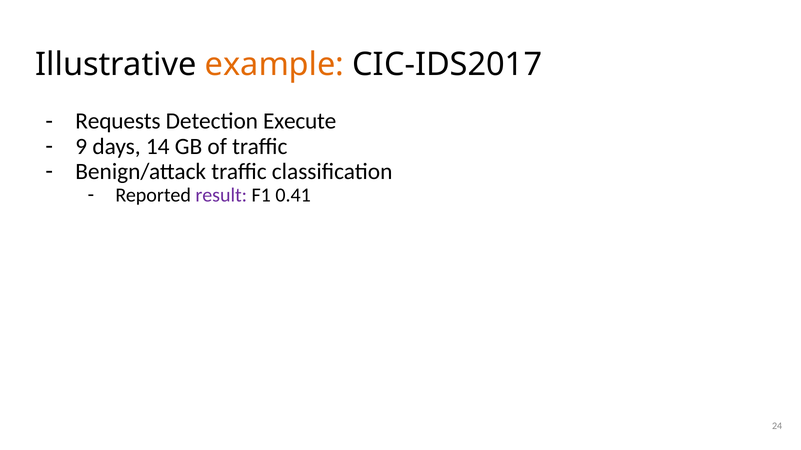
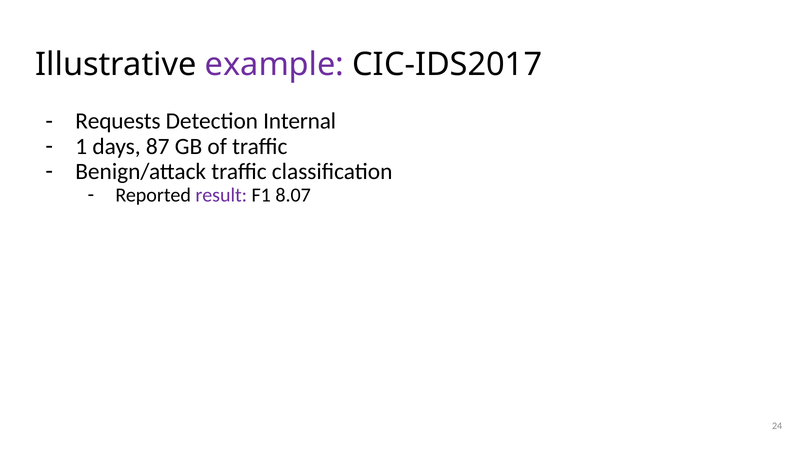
example colour: orange -> purple (275, 64)
Execute: Execute -> Internal (300, 121)
9: 9 -> 1 (81, 147)
14: 14 -> 87 (158, 147)
0.41: 0.41 -> 8.07 (293, 195)
